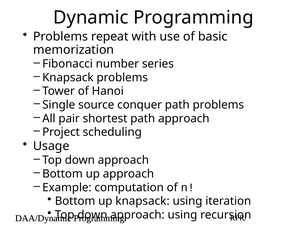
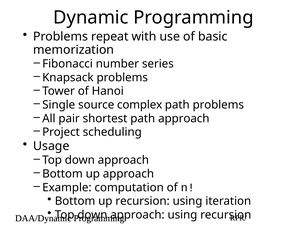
conquer: conquer -> complex (140, 104)
up knapsack: knapsack -> recursion (143, 200)
